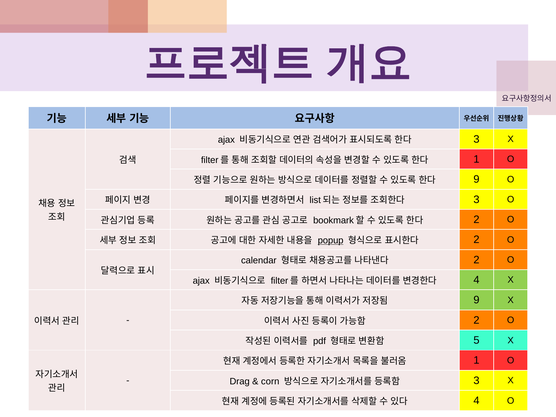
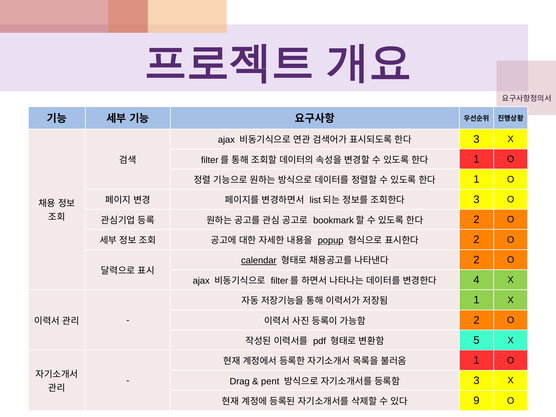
9: 9 -> 1 (476, 179)
calendar underline: none -> present (259, 261)
9: 9 -> 1 (476, 300)
corn: corn -> pent (270, 381)
4: 4 -> 9 (476, 401)
